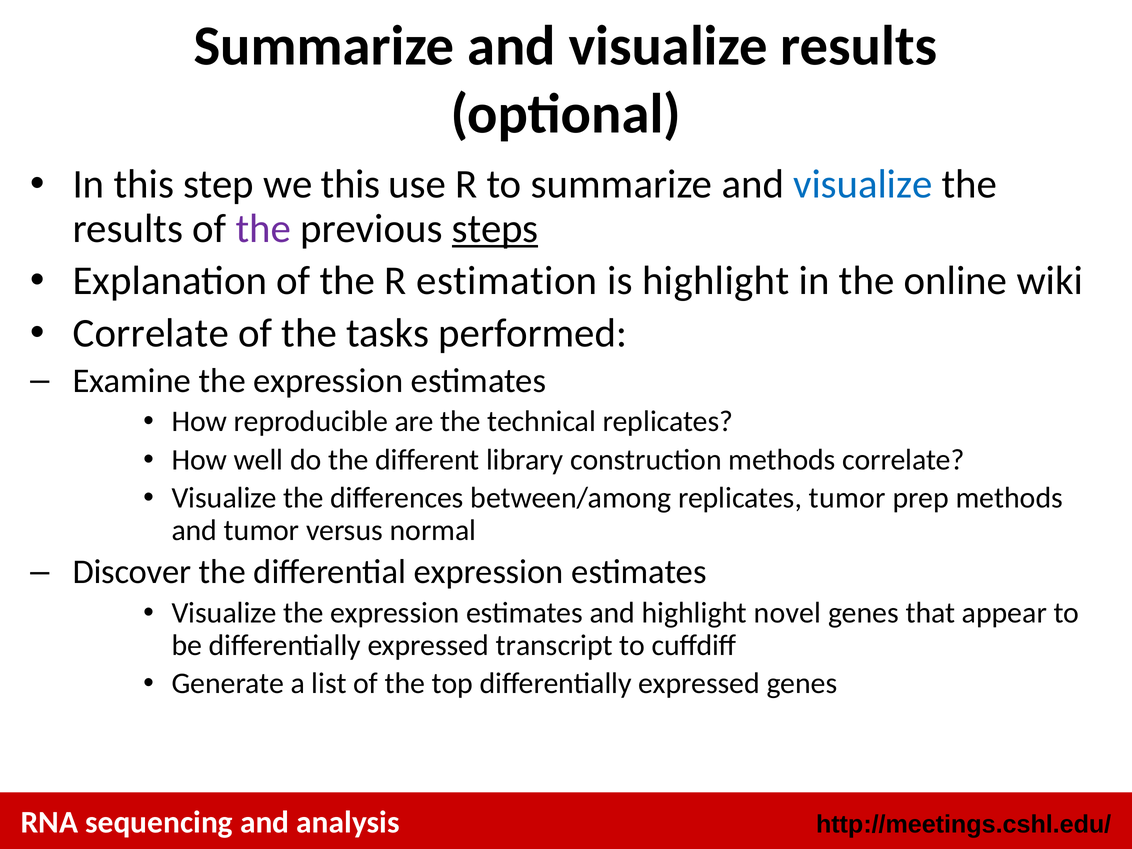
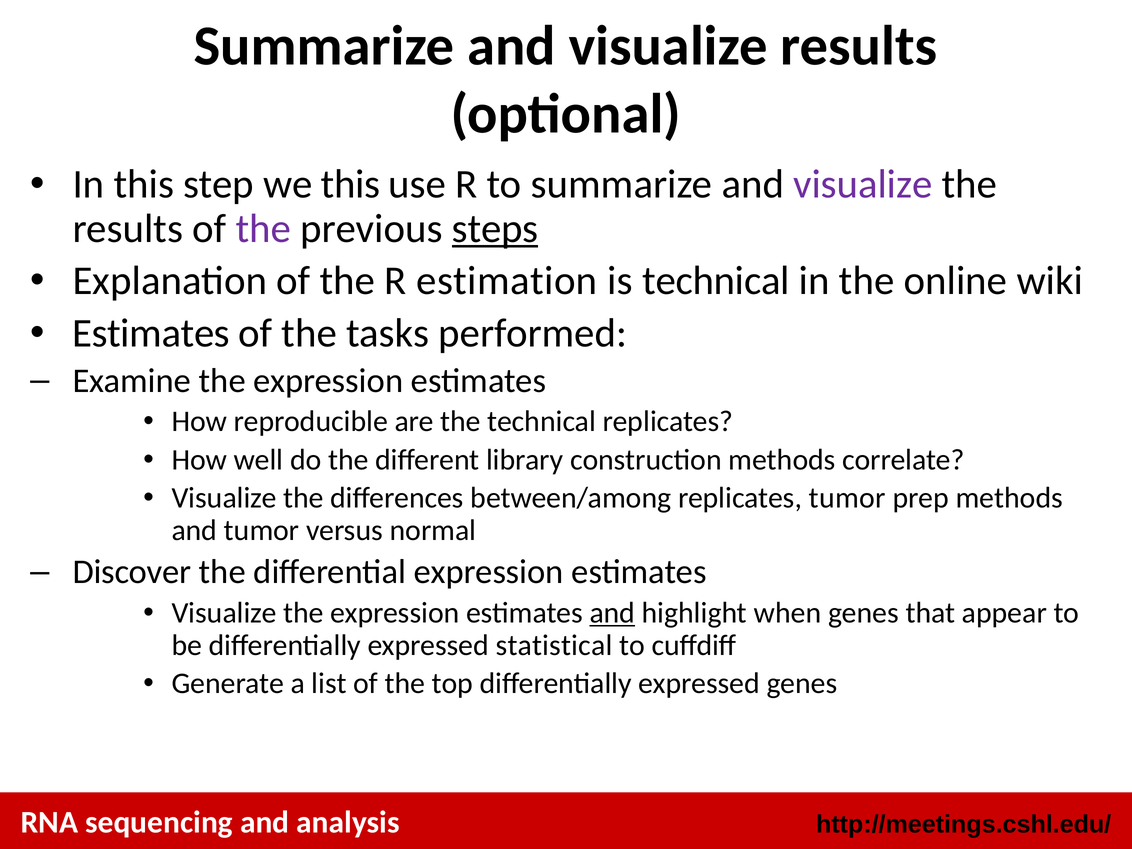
visualize colour: blue -> purple (863, 184)
is highlight: highlight -> technical (716, 281)
Correlate: Correlate -> Estimates (151, 333)
and underline: none -> present (612, 613)
novel: novel -> when (788, 613)
transcript: transcript -> statistical (554, 645)
